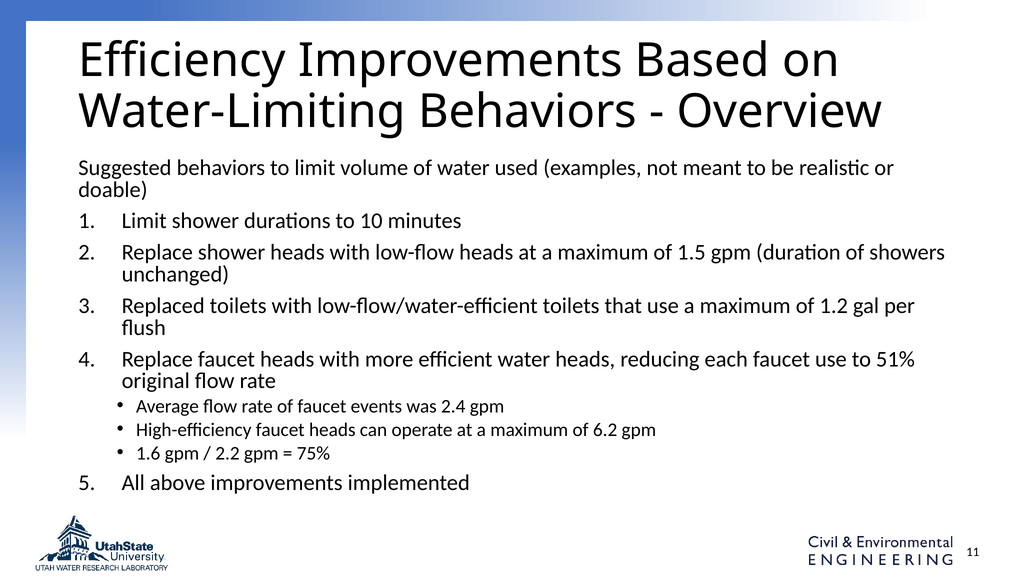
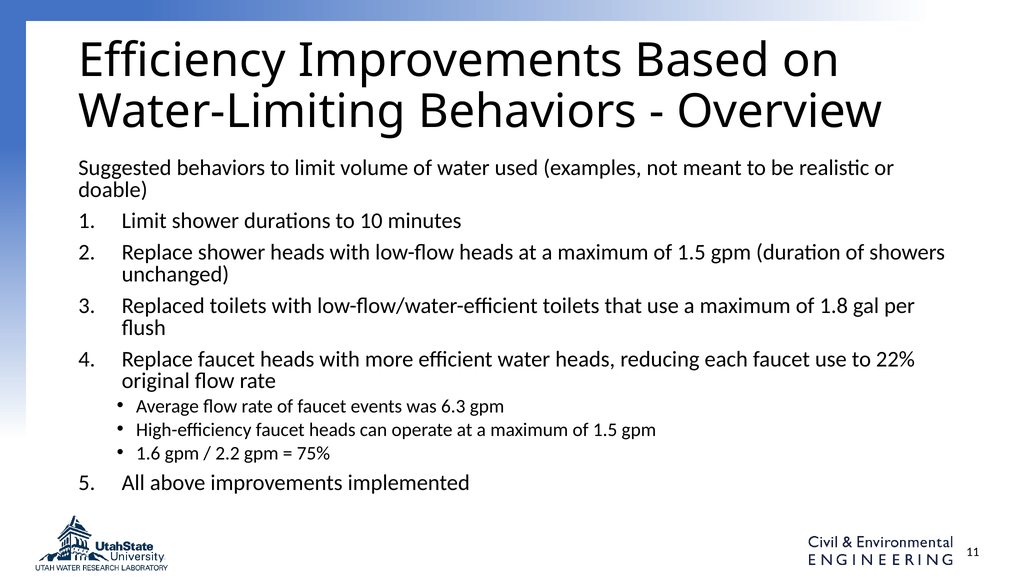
1.2: 1.2 -> 1.8 (834, 306)
51%: 51% -> 22% (895, 359)
2.4: 2.4 -> 6.3 (453, 406)
6.2: 6.2 -> 1.5 (605, 430)
